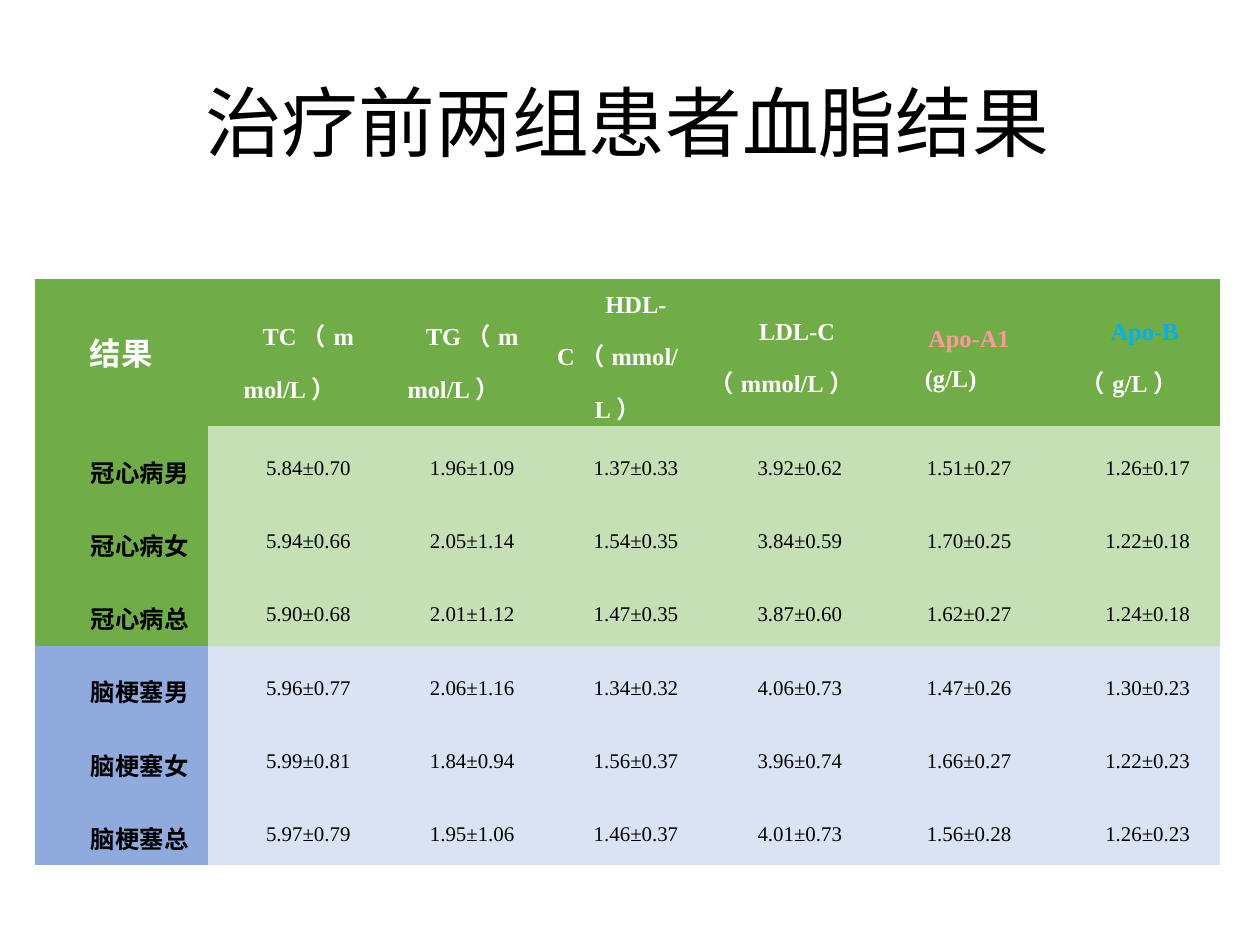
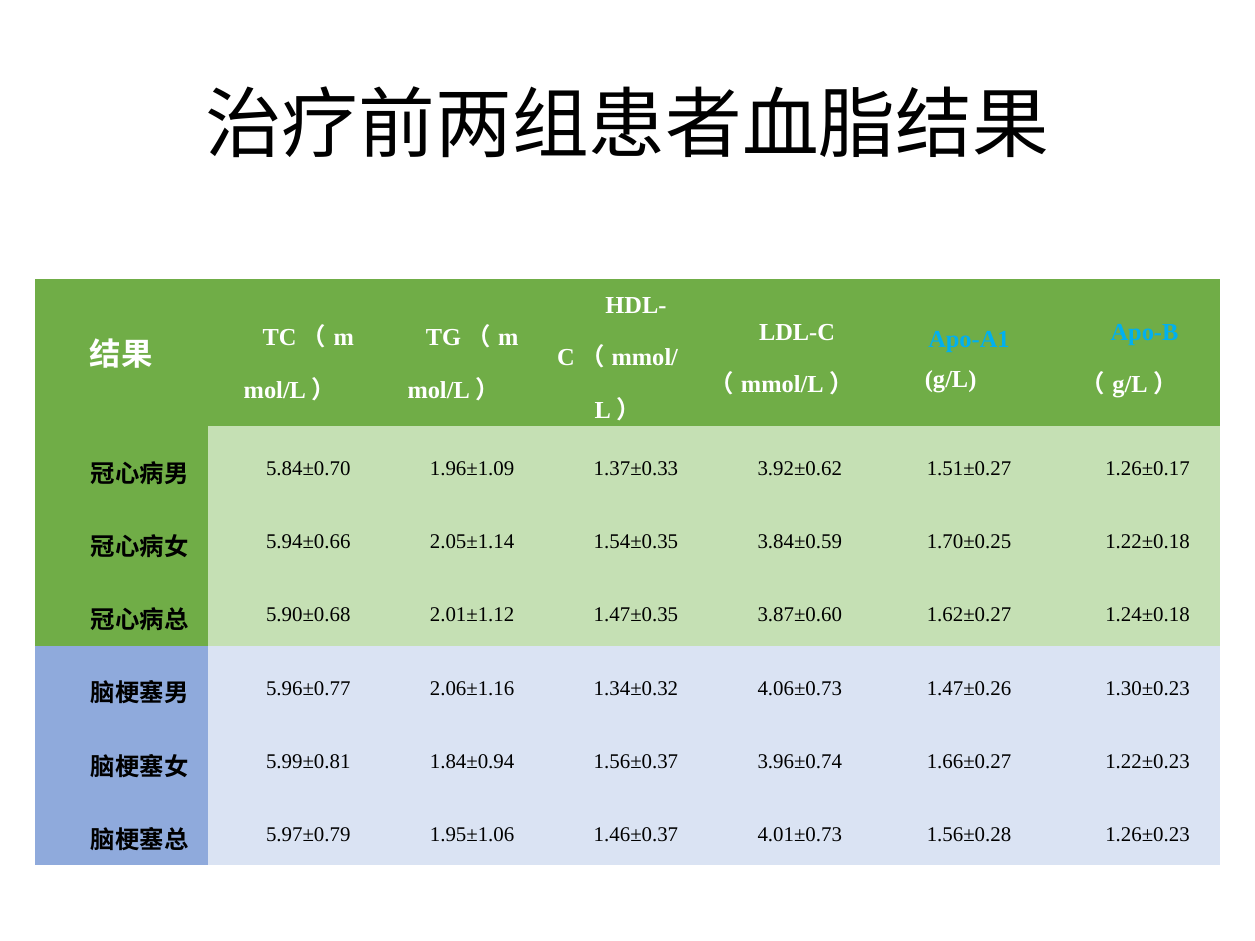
Apo-A1 colour: pink -> light blue (969, 339)
